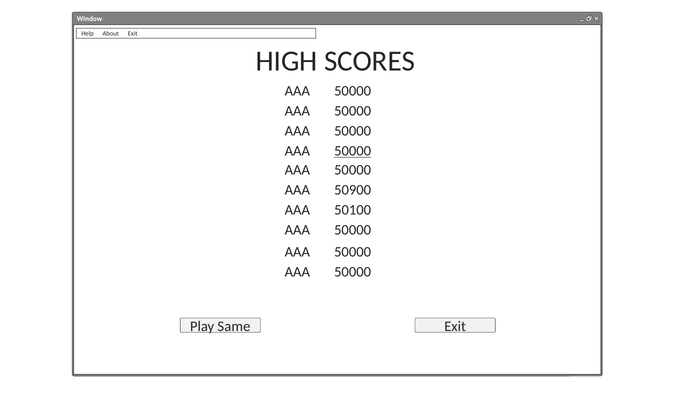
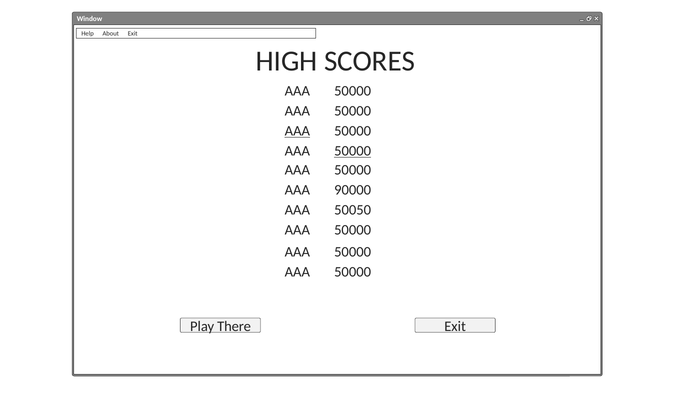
AAA underline: none -> present (297, 131)
50900: 50900 -> 90000 (353, 190)
50100: 50100 -> 50050 (353, 210)
Same: Same -> There (234, 326)
